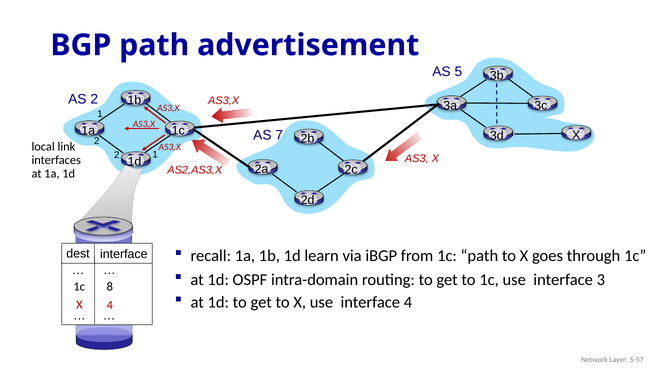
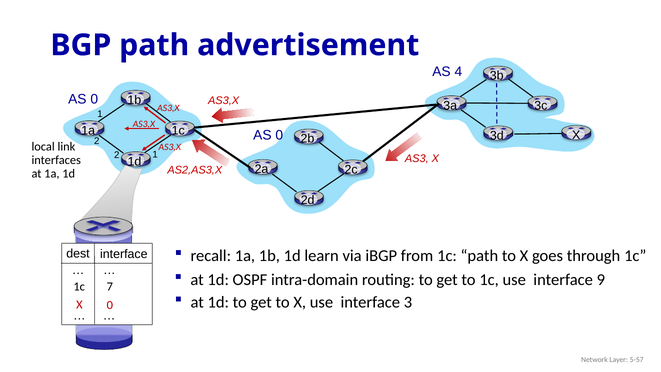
5: 5 -> 4 (458, 72)
2: 2 -> 0 (94, 99)
7: 7 -> 0 (279, 135)
3: 3 -> 9 (601, 280)
8: 8 -> 7 (110, 287)
interface 4: 4 -> 3 (408, 302)
X 4: 4 -> 0 (110, 305)
